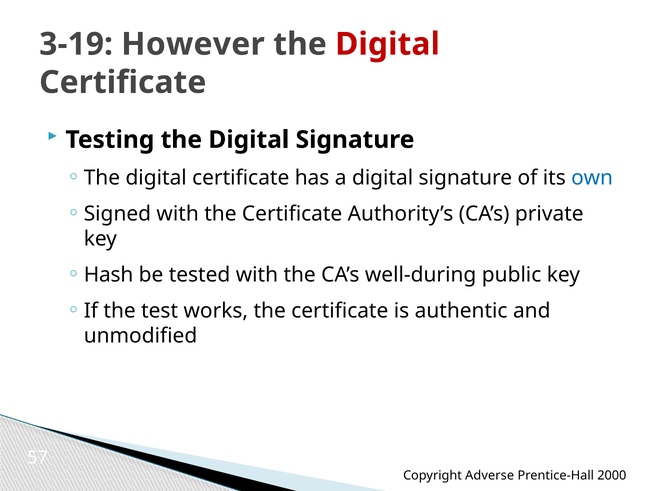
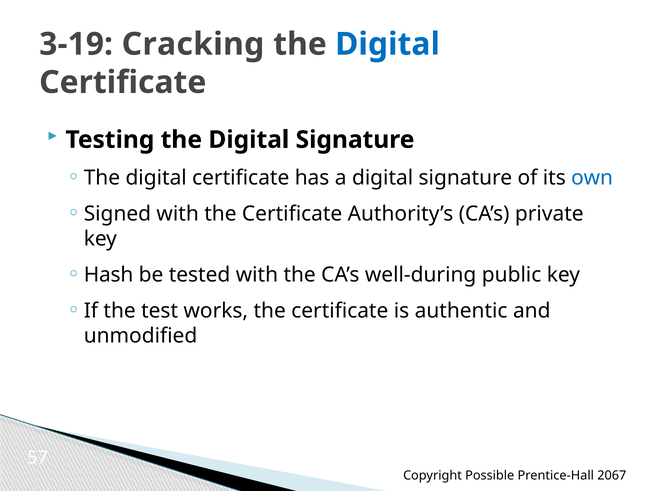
However: However -> Cracking (193, 44)
Digital colour: red -> blue (388, 44)
Adverse: Adverse -> Possible (490, 476)
2000: 2000 -> 2067 (612, 476)
